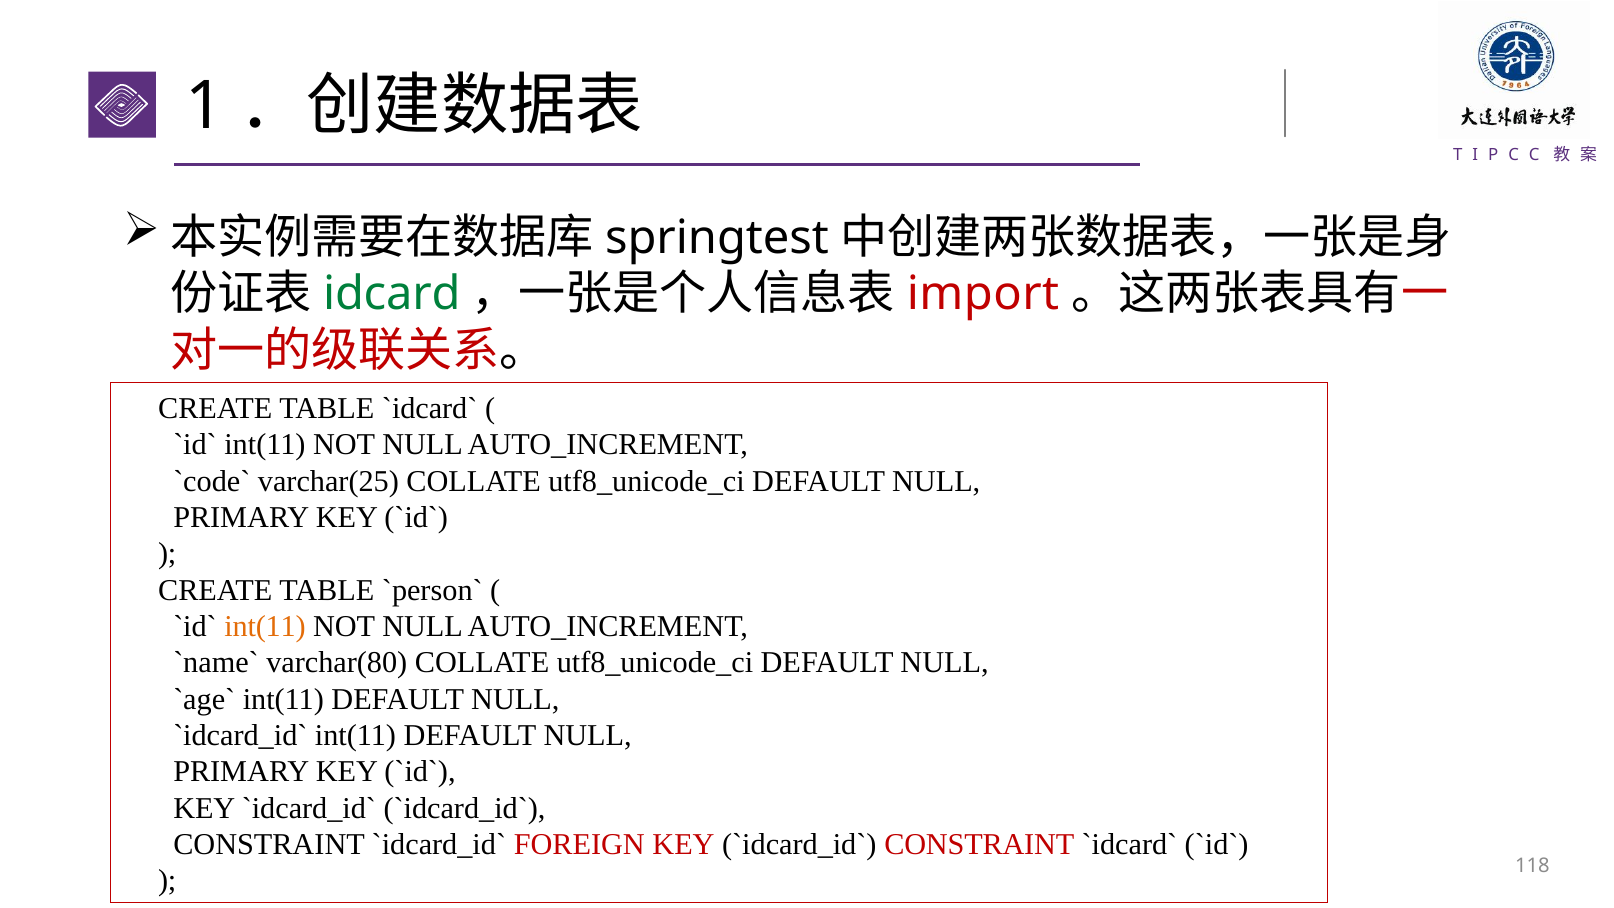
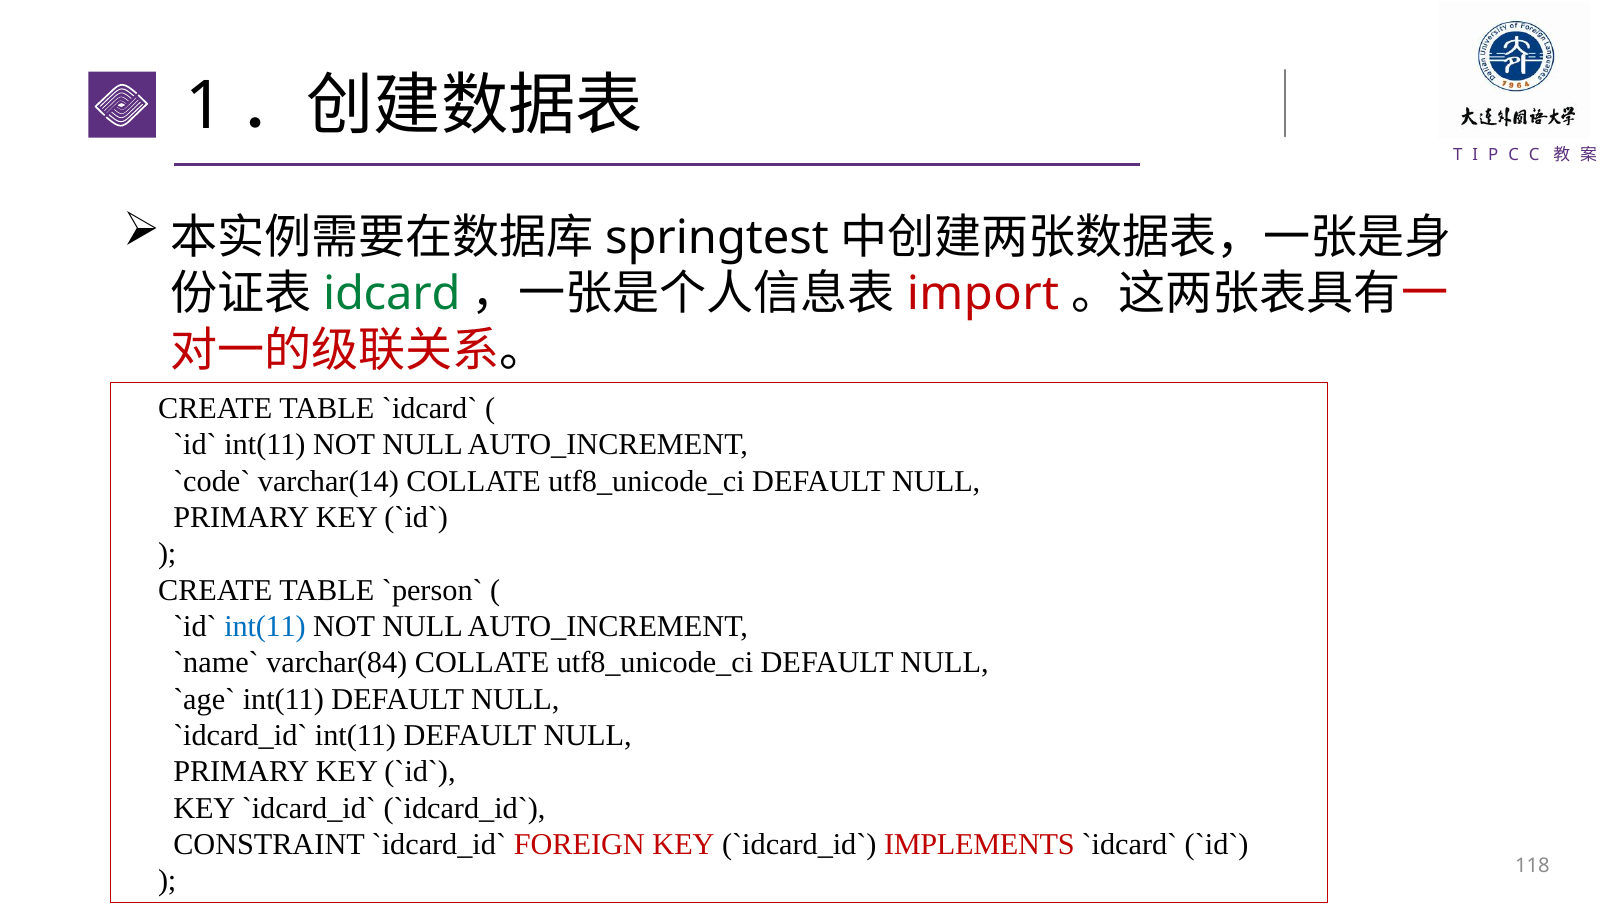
varchar(25: varchar(25 -> varchar(14 (328, 481)
int(11 colour: orange -> blue (265, 626)
varchar(80: varchar(80 -> varchar(84 (337, 663)
CONSTRAINT: CONSTRAINT -> IMPLEMENTS (979, 844)
